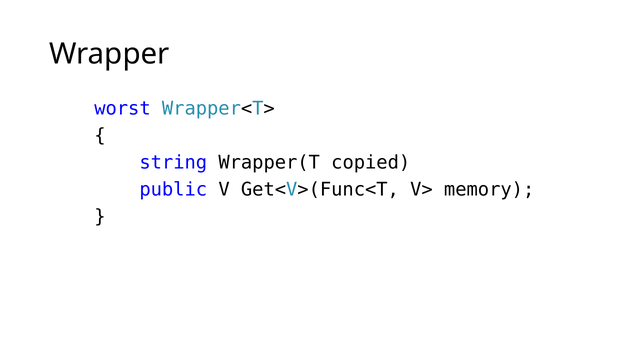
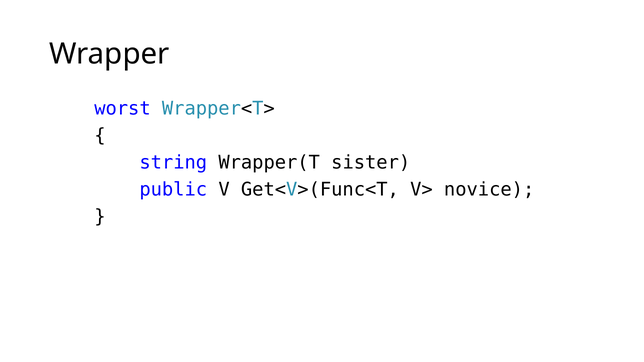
copied: copied -> sister (371, 163)
memory: memory -> novice (489, 190)
